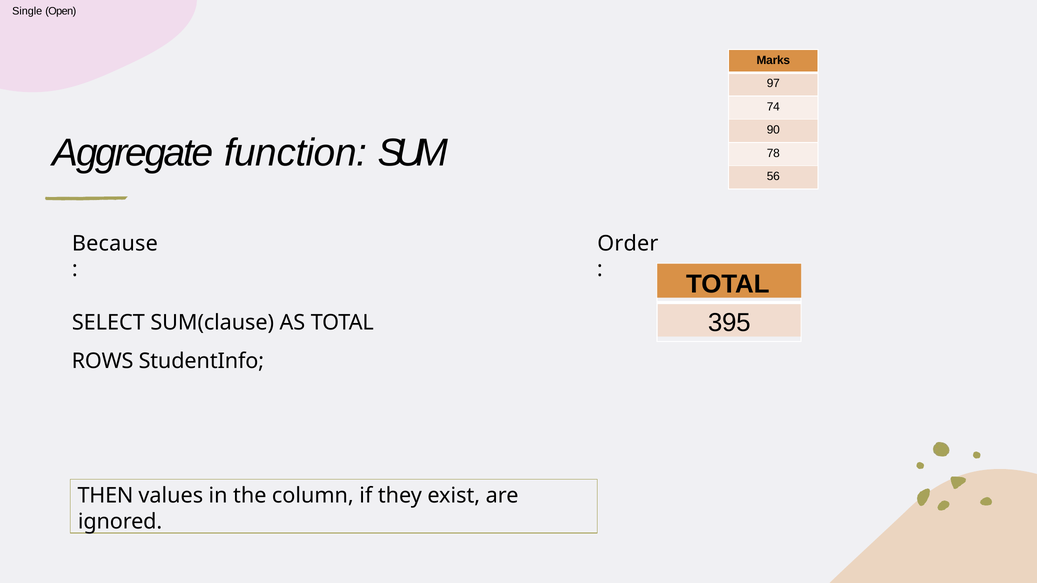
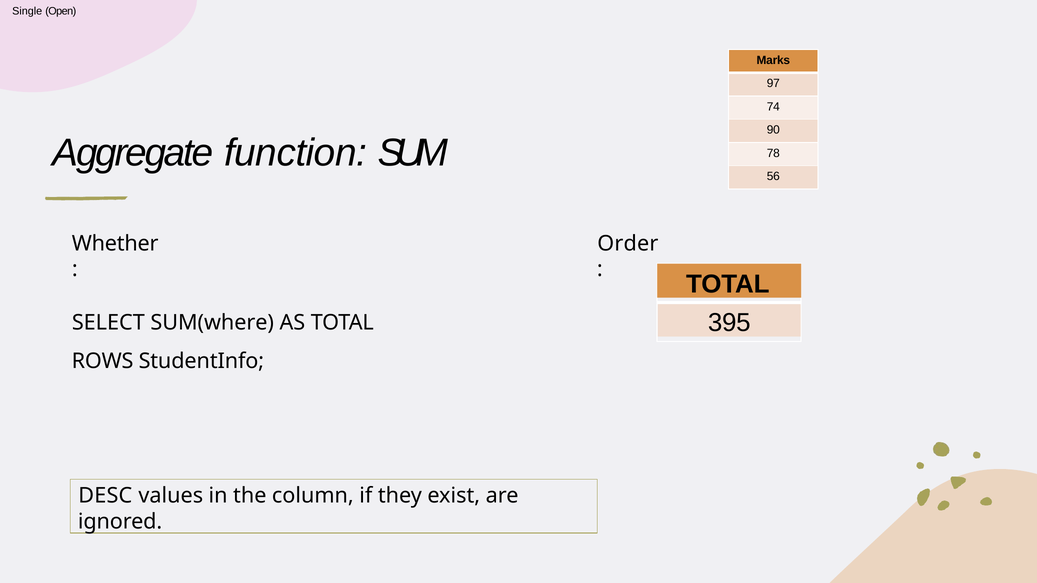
Because: Because -> Whether (115, 244)
SUM(clause: SUM(clause -> SUM(where (212, 323)
THEN: THEN -> DESC (105, 496)
